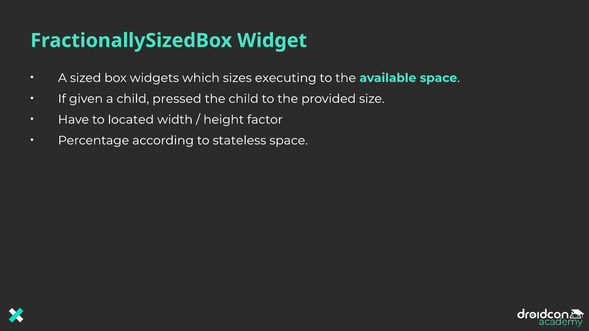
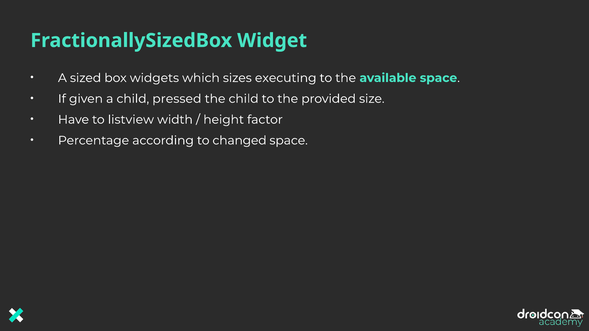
located: located -> listview (131, 120)
stateless: stateless -> changed (240, 141)
